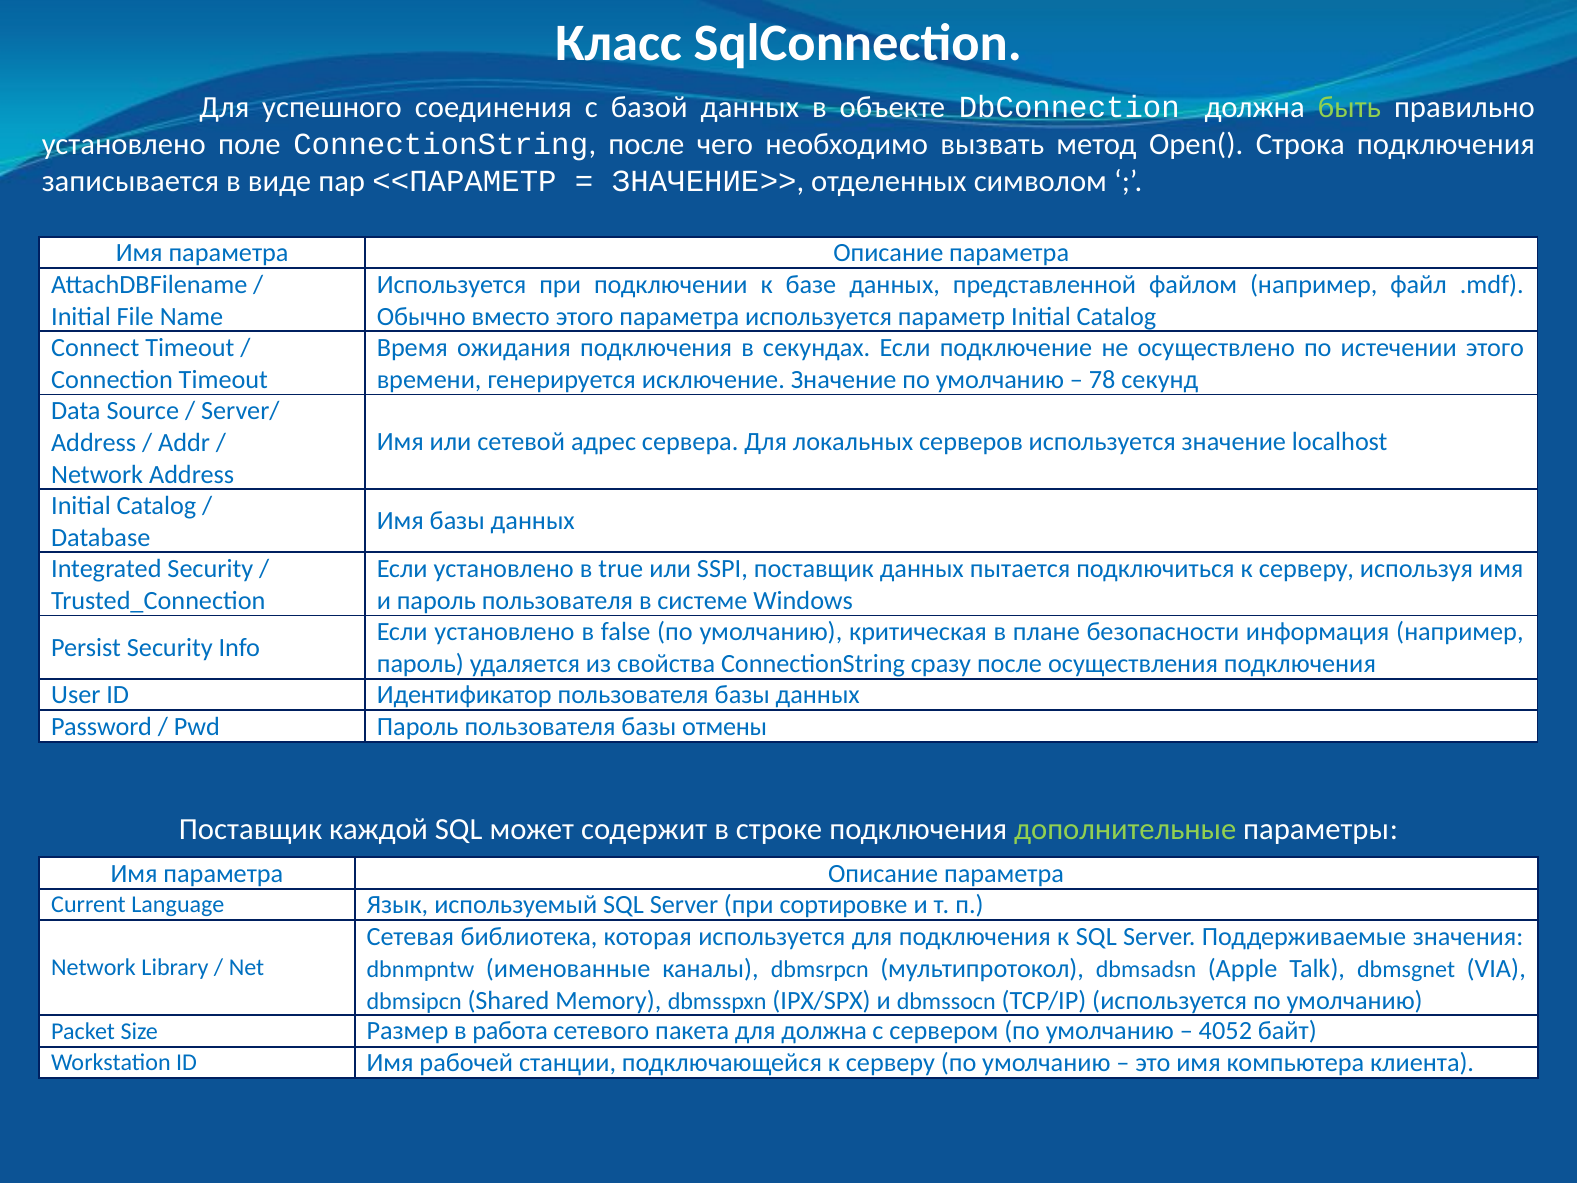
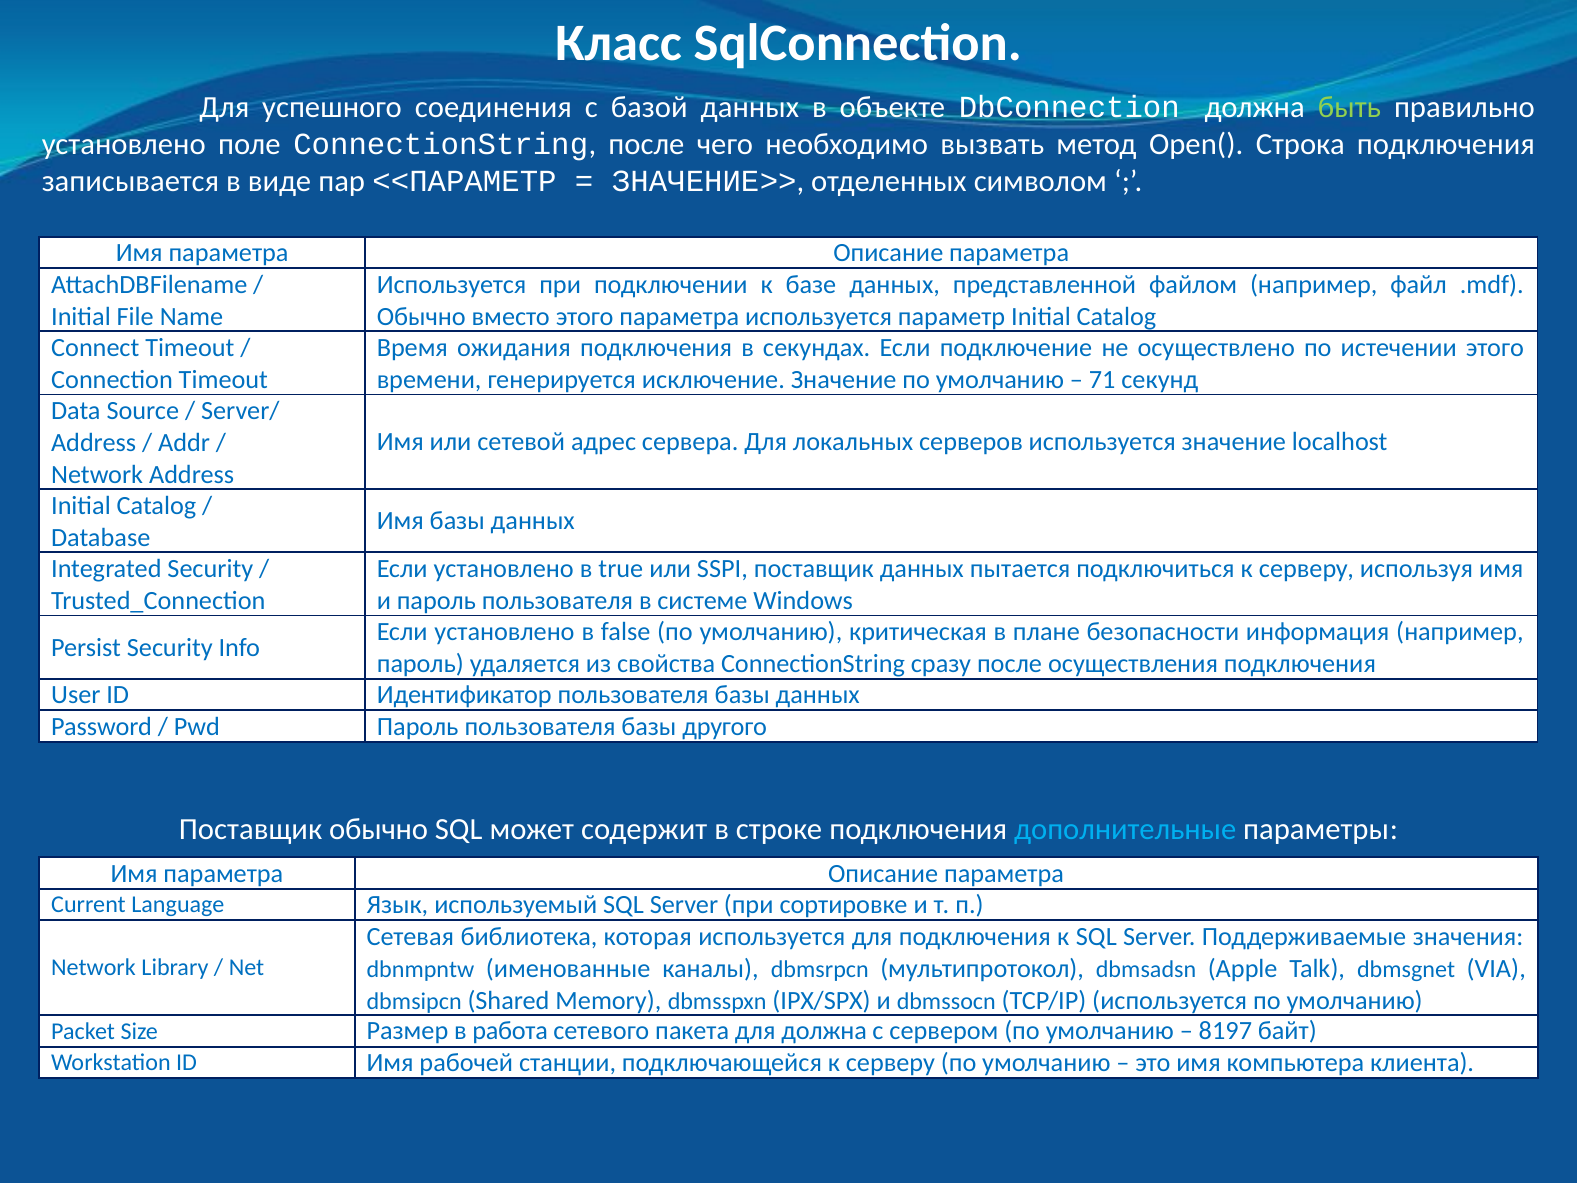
78: 78 -> 71 (1102, 380)
отмены: отмены -> другого (725, 726)
Поставщик каждой: каждой -> обычно (379, 830)
дополнительные colour: light green -> light blue (1125, 830)
4052: 4052 -> 8197 (1225, 1031)
